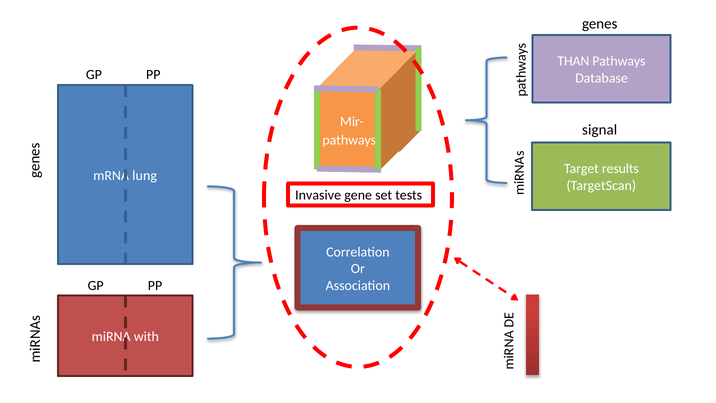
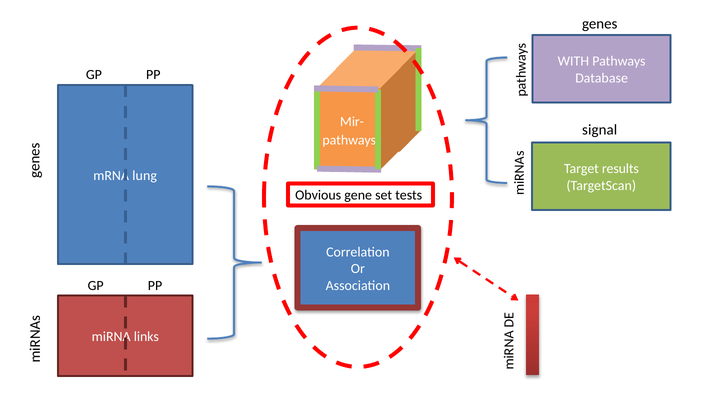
THAN: THAN -> WITH (573, 61)
Invasive: Invasive -> Obvious (318, 195)
with: with -> links (146, 337)
